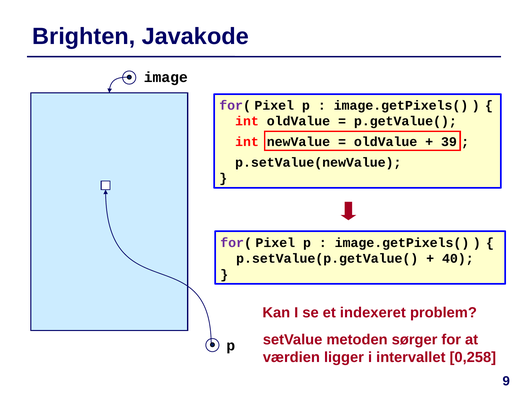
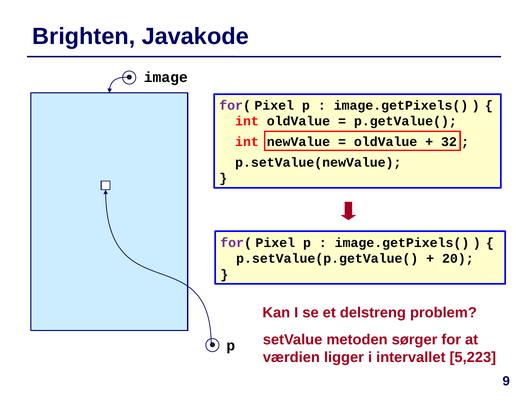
39: 39 -> 32 (449, 142)
40: 40 -> 20 (458, 259)
indexeret: indexeret -> delstreng (373, 313)
0,258: 0,258 -> 5,223 (473, 357)
